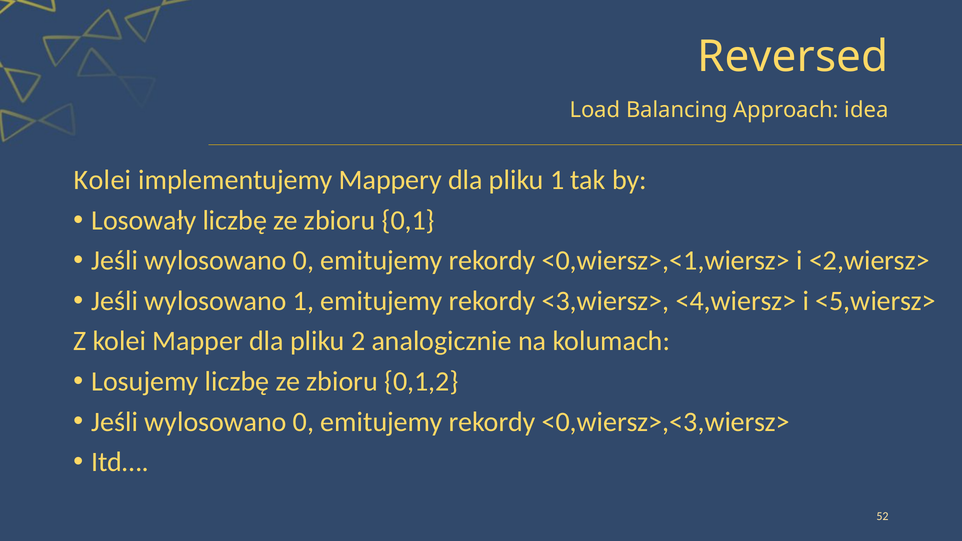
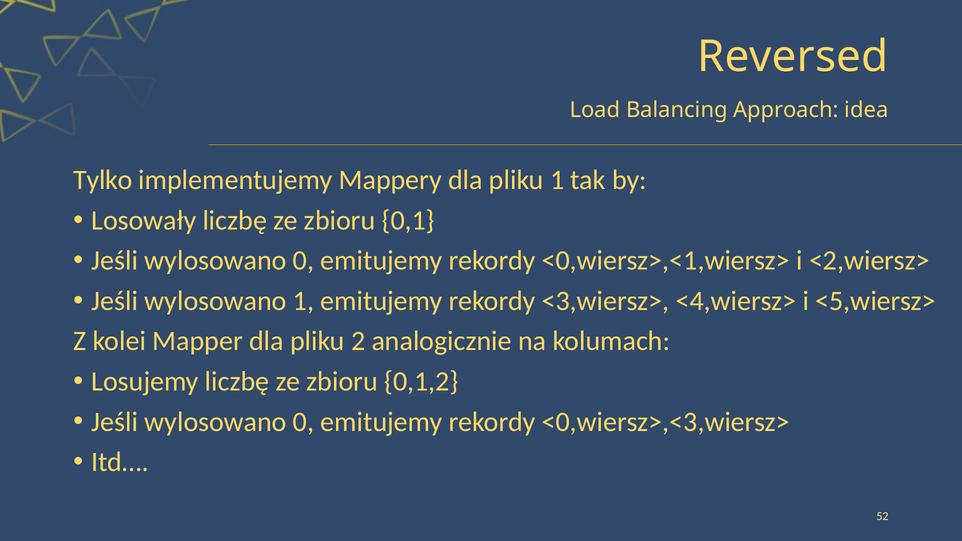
Kolei: Kolei -> Tylko (103, 180)
